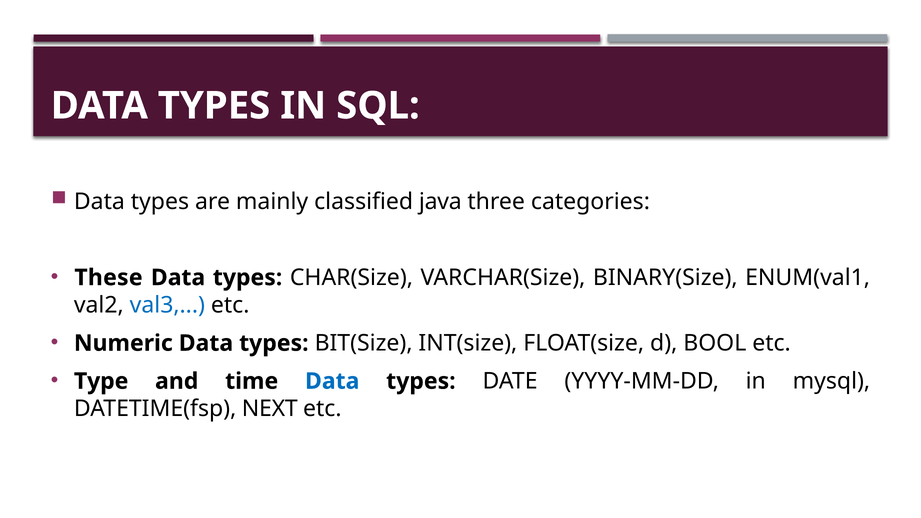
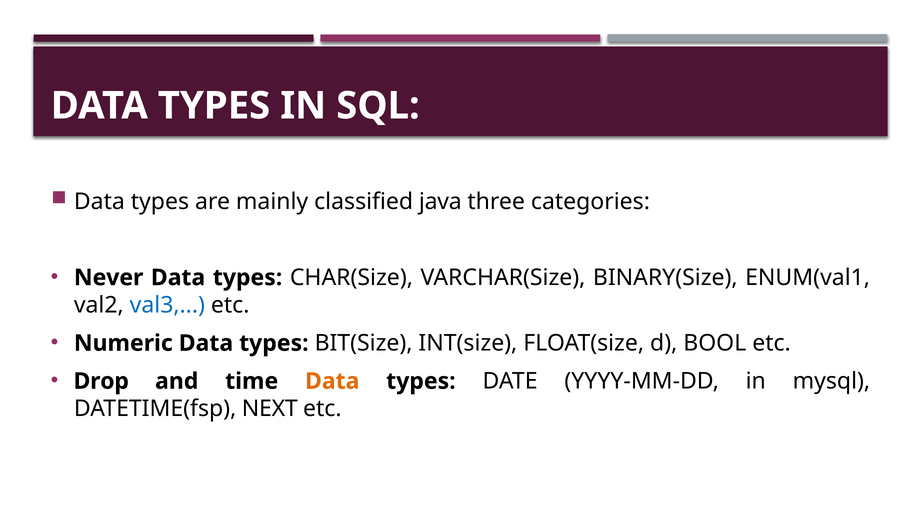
These: These -> Never (109, 278)
Type: Type -> Drop (101, 381)
Data colour: blue -> orange (332, 381)
